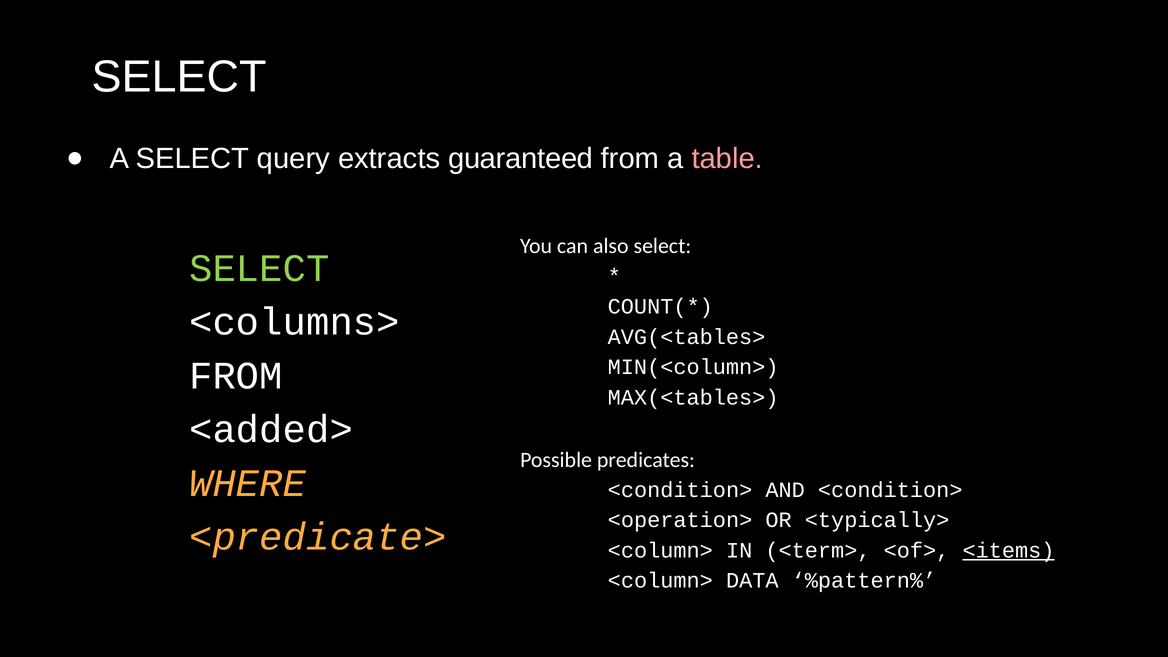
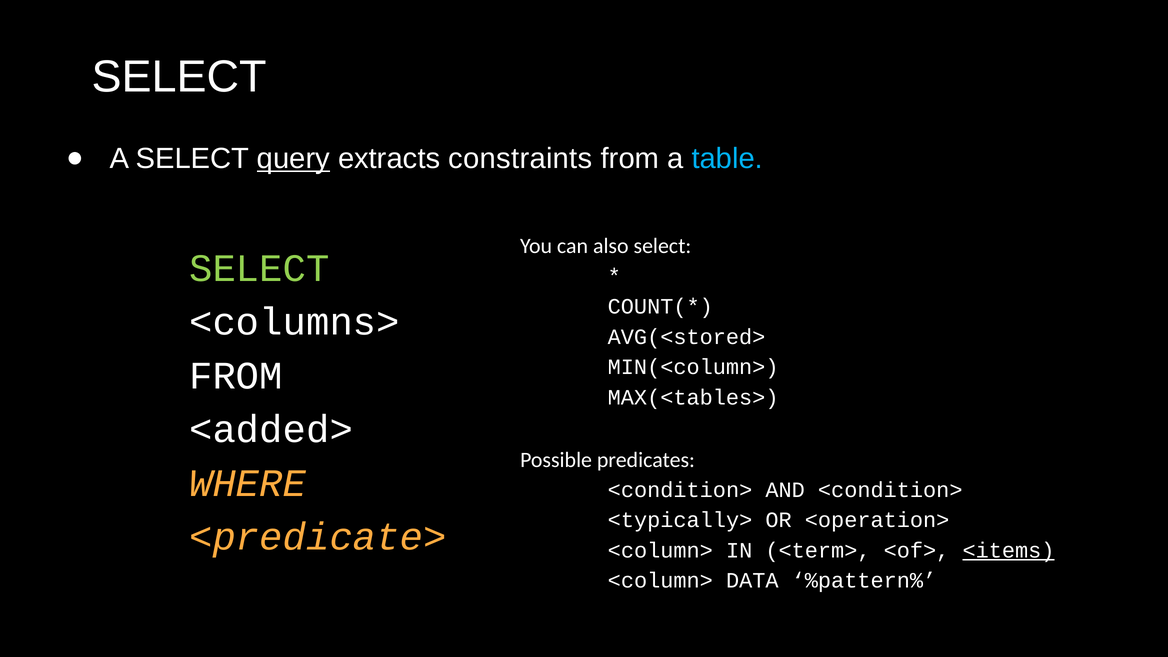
query underline: none -> present (293, 159)
guaranteed: guaranteed -> constraints (520, 159)
table colour: pink -> light blue (727, 159)
AVG(<tables>: AVG(<tables> -> AVG(<stored> (687, 337)
<operation>: <operation> -> <typically> (680, 520)
<typically>: <typically> -> <operation> (877, 520)
